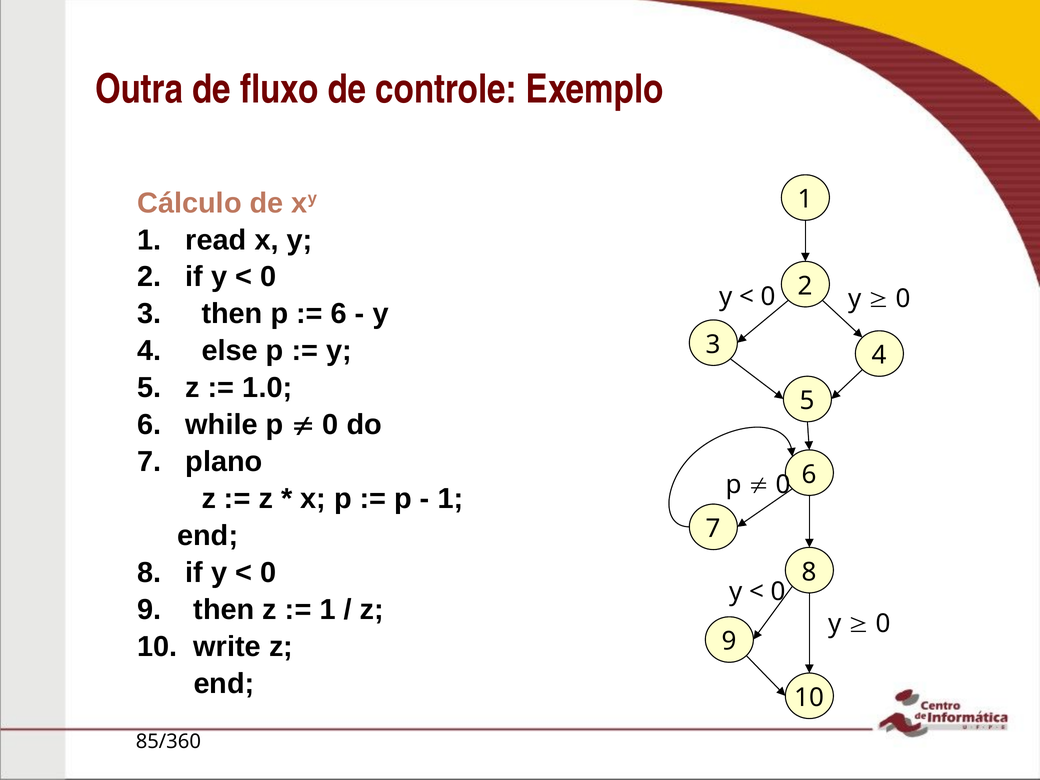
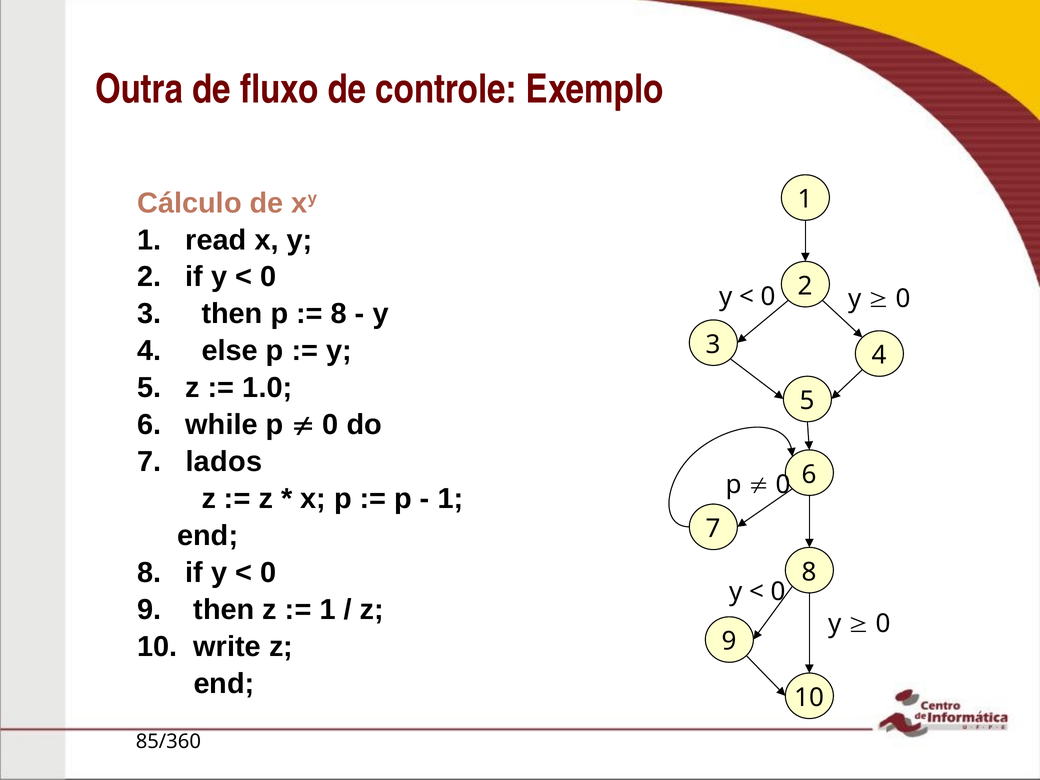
6: 6 -> 8 (339, 314)
plano: plano -> lados (224, 462)
